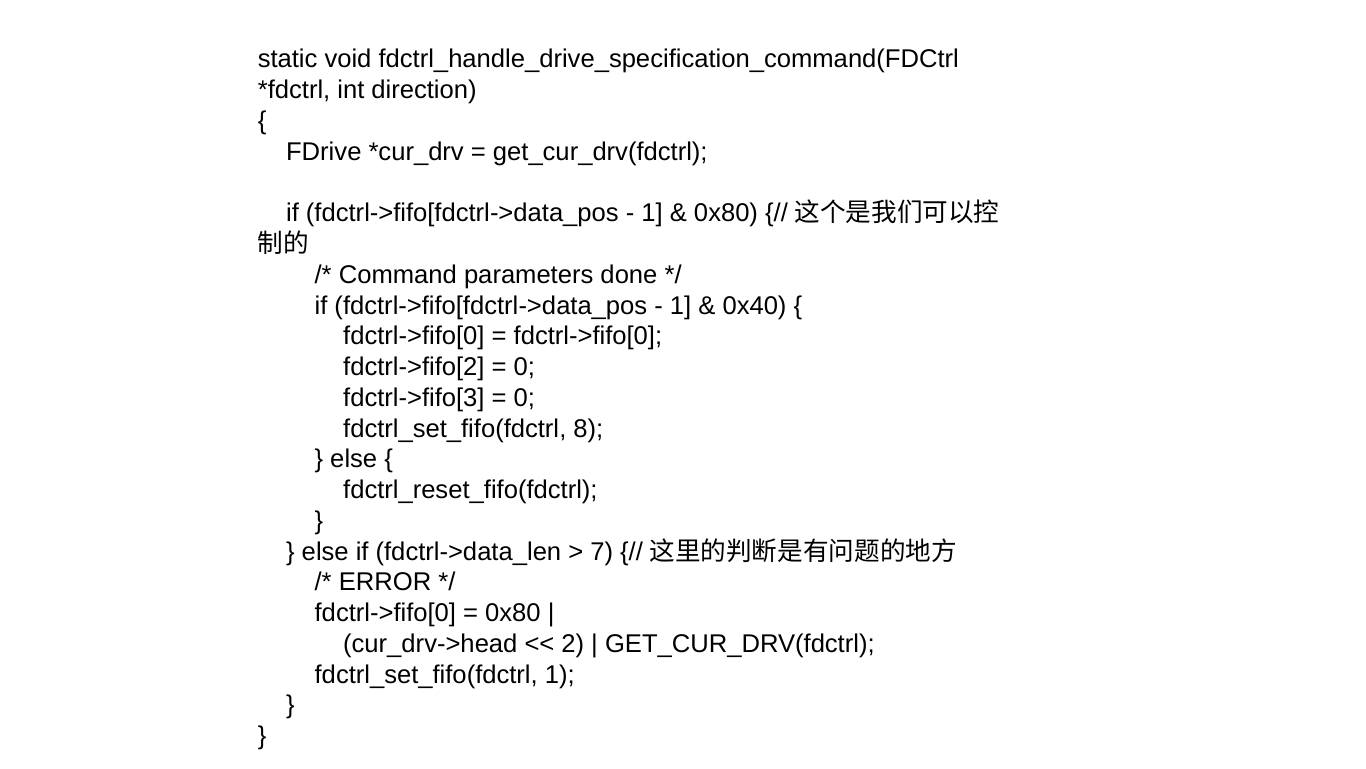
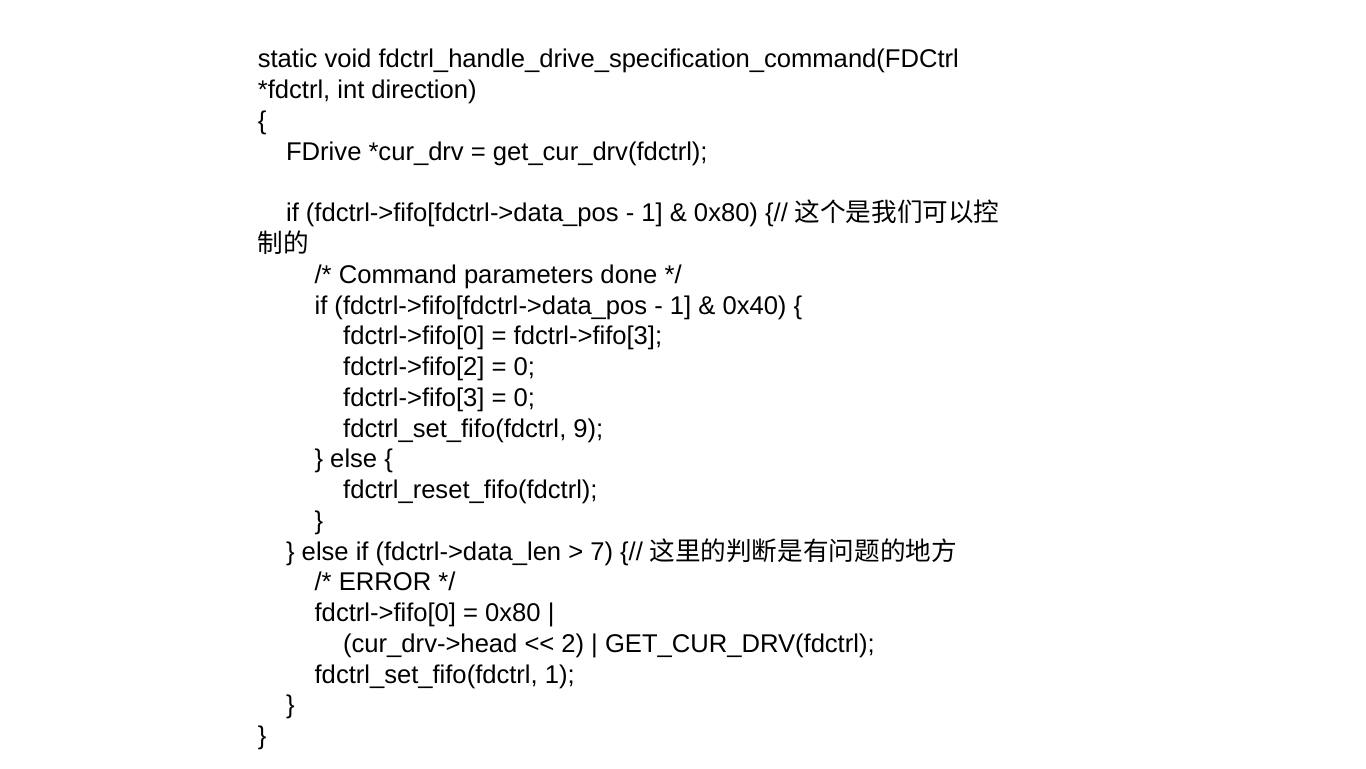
fdctrl->fifo[0: fdctrl->fifo[0 -> fdctrl->fifo[3 (588, 336)
8: 8 -> 9 (588, 428)
